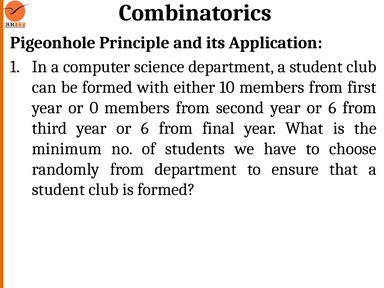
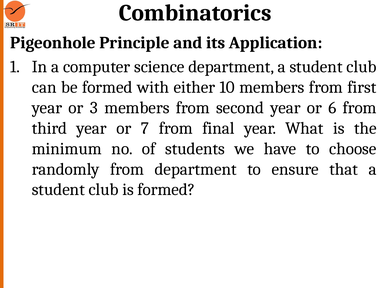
0: 0 -> 3 (94, 108)
third year or 6: 6 -> 7 (145, 128)
